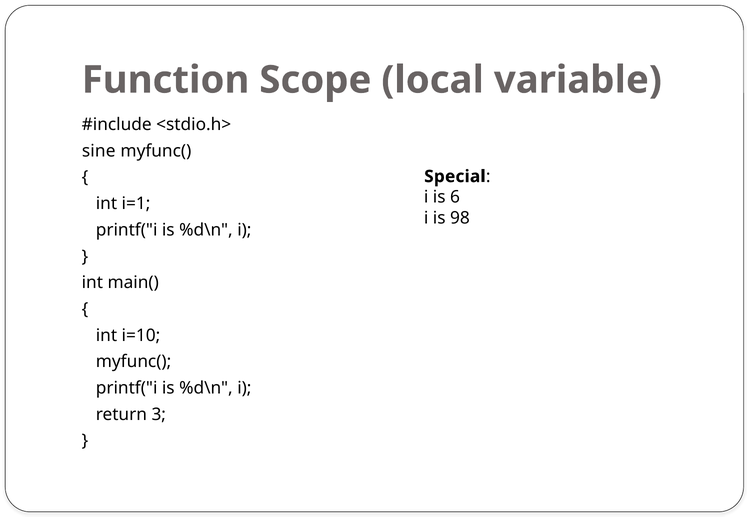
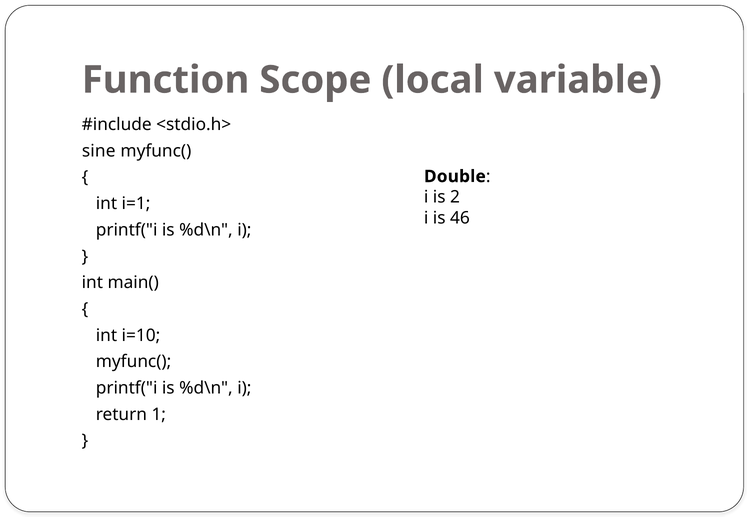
Special: Special -> Double (455, 176)
6: 6 -> 2 (455, 197)
98: 98 -> 46 (460, 218)
3: 3 -> 1 (159, 414)
